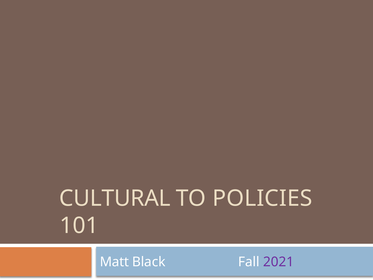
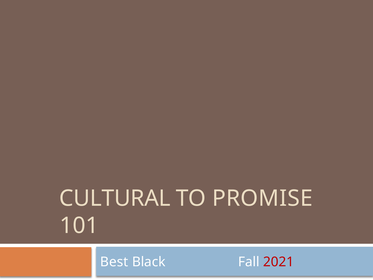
POLICIES: POLICIES -> PROMISE (262, 198)
Matt: Matt -> Best (114, 262)
2021 colour: purple -> red (279, 262)
